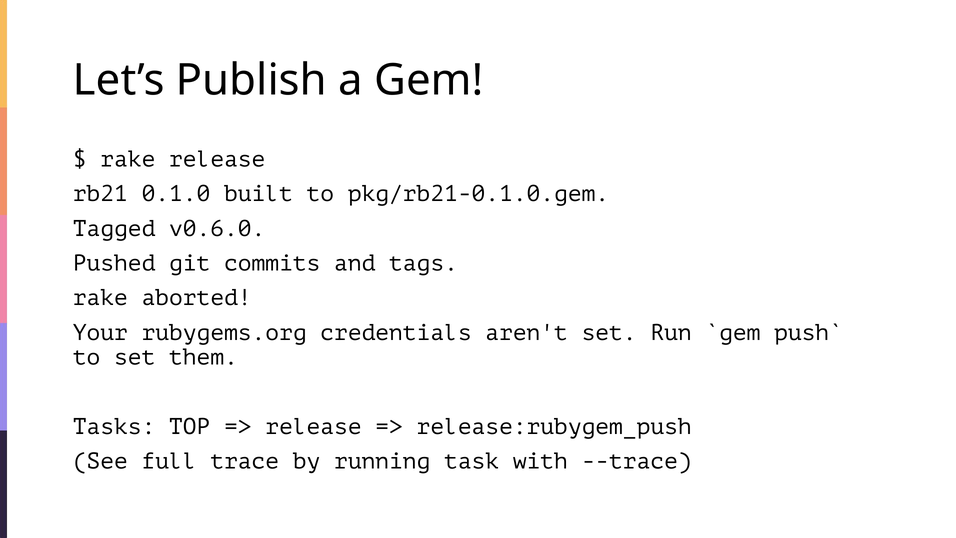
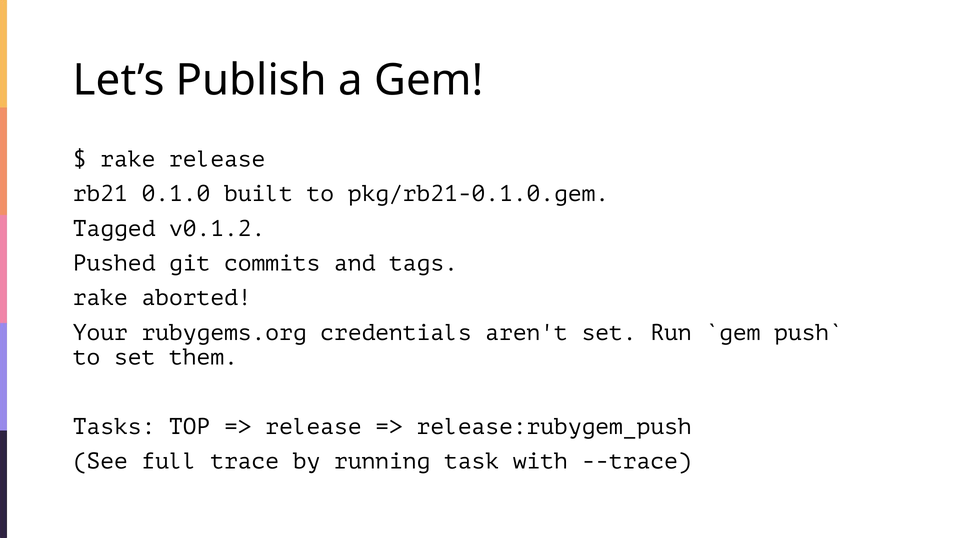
v0.6.0: v0.6.0 -> v0.1.2 (217, 228)
